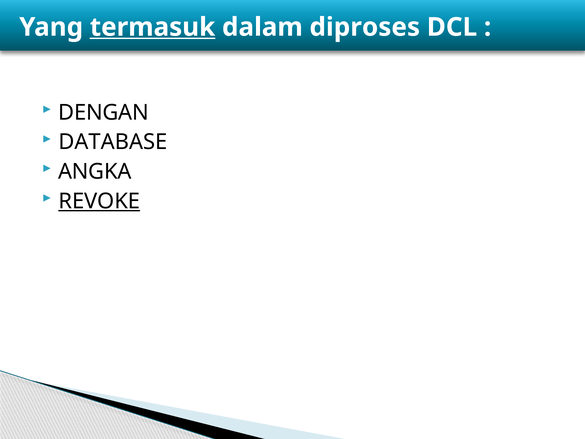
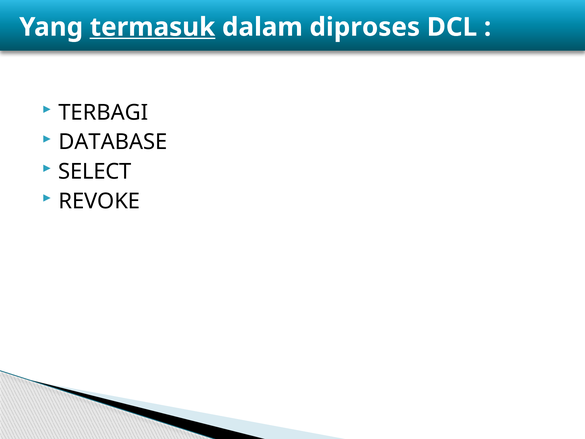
DENGAN: DENGAN -> TERBAGI (103, 112)
ANGKA: ANGKA -> SELECT (95, 172)
REVOKE underline: present -> none (99, 201)
